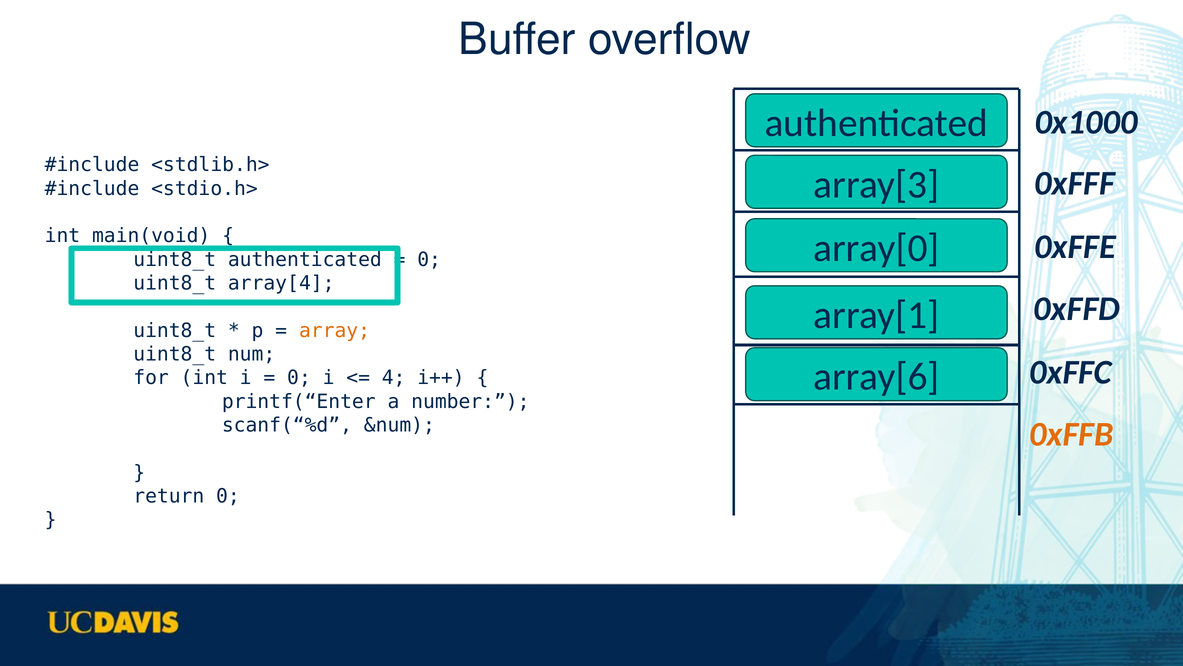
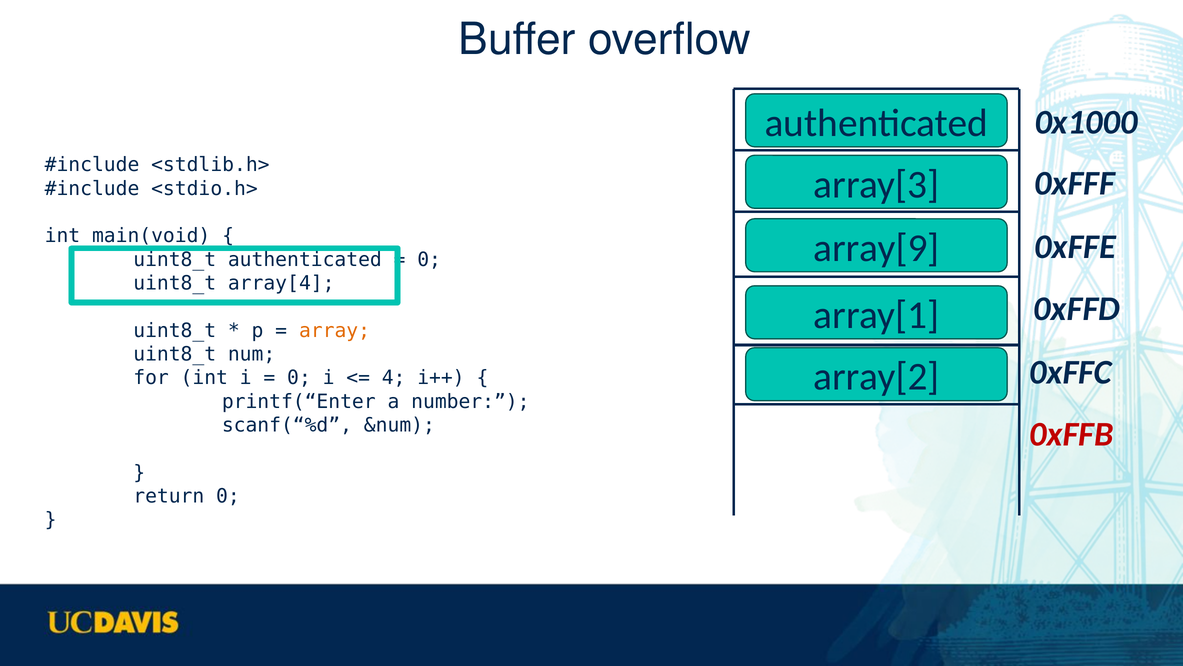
array[0: array[0 -> array[9 (876, 248)
array[6: array[6 -> array[2 (876, 377)
0xFFB colour: orange -> red (1071, 434)
